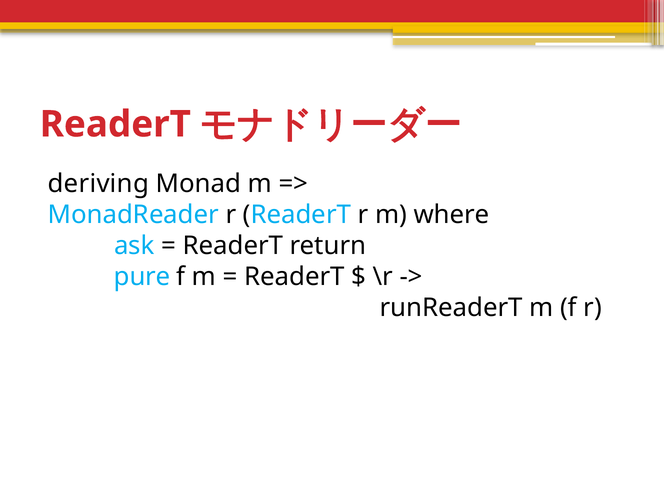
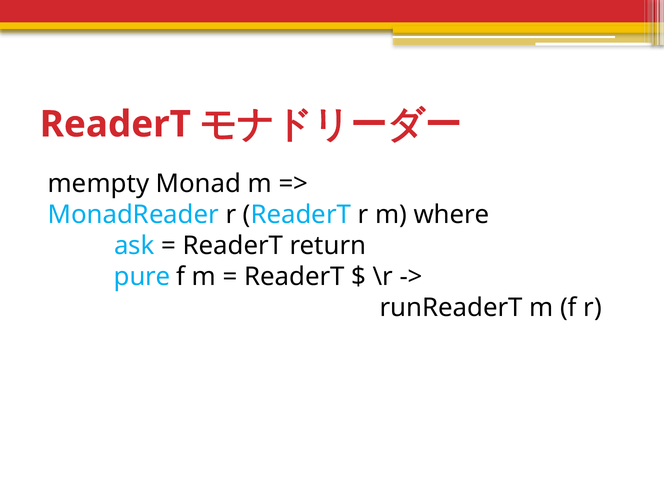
deriving: deriving -> mempty (98, 184)
